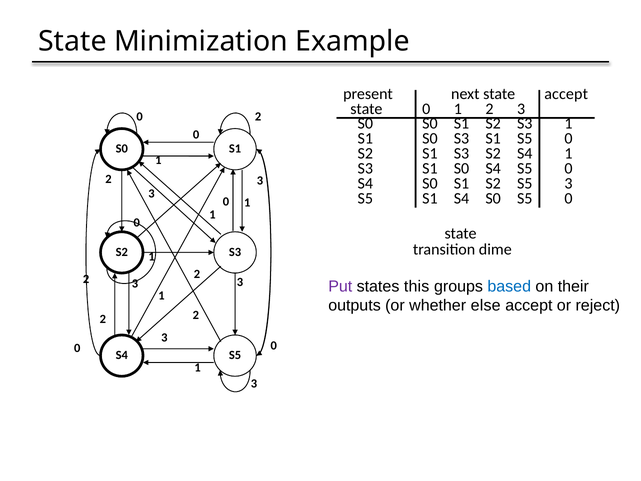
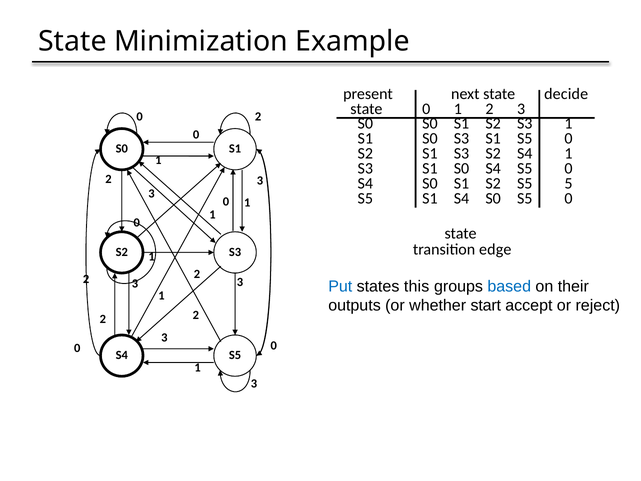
state accept: accept -> decide (566, 94)
S5 3: 3 -> 5 (569, 183)
dime: dime -> edge (495, 249)
Put colour: purple -> blue (340, 286)
else: else -> start (486, 306)
